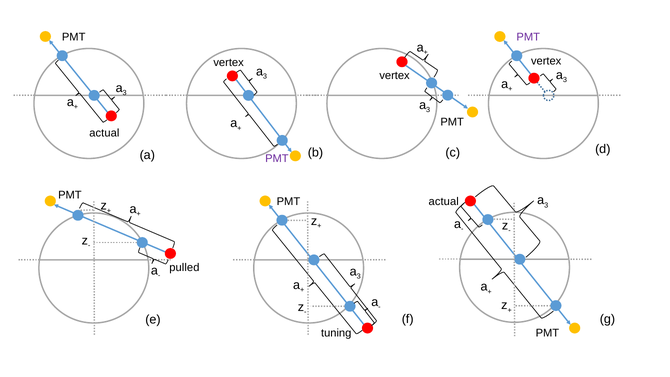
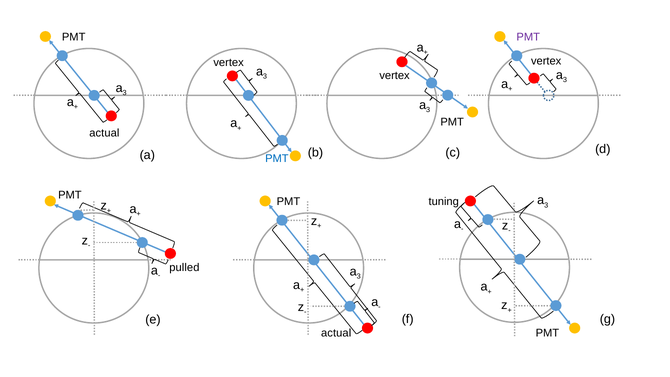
PMT colour: purple -> blue (277, 159)
actual: actual -> tuning (444, 202)
tuning: tuning -> actual (336, 333)
